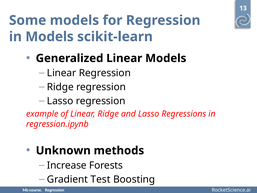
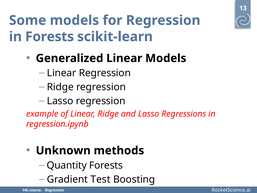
in Models: Models -> Forests (50, 37)
Increase: Increase -> Quantity (67, 165)
